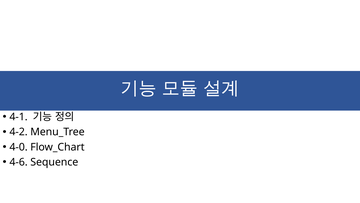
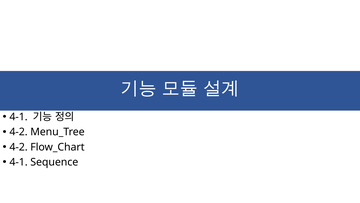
4-0: 4-0 -> 4-2 (19, 147)
4-6: 4-6 -> 4-1 (19, 162)
